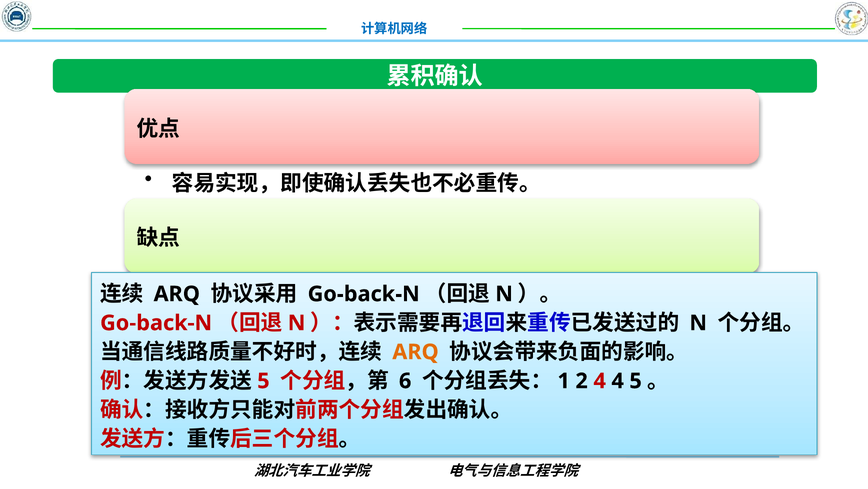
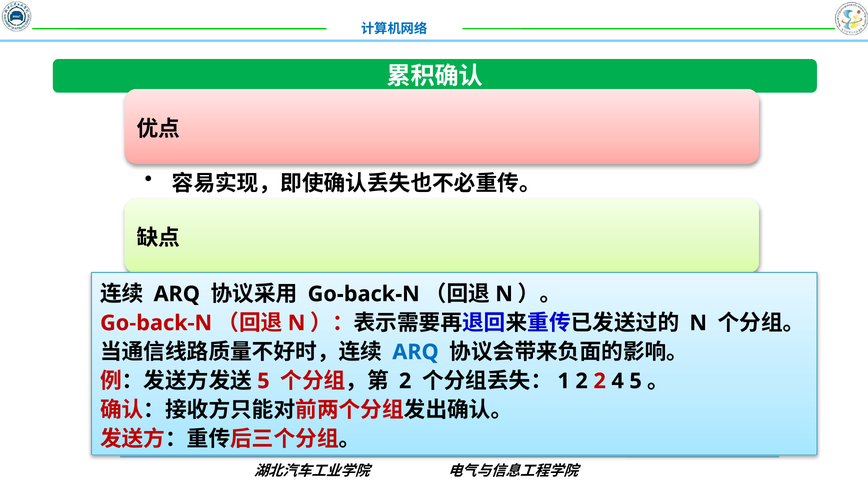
ARQ colour: orange -> blue (416, 352)
6: 6 -> 2 (405, 380)
2 4: 4 -> 2 (600, 380)
